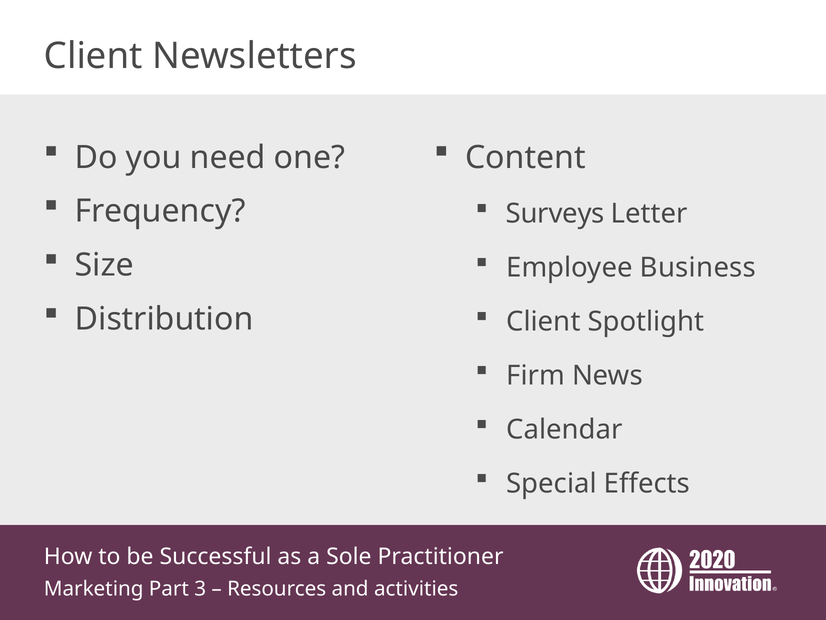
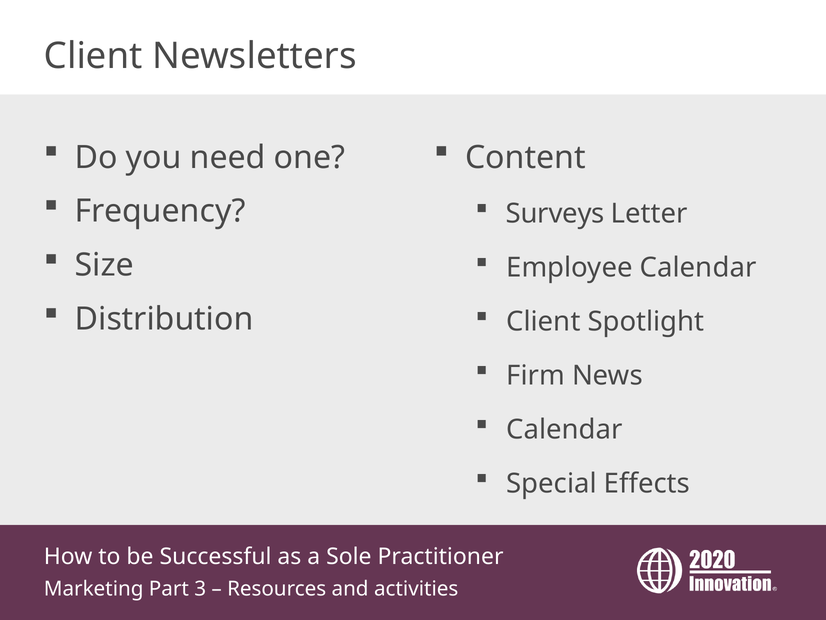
Employee Business: Business -> Calendar (698, 268)
